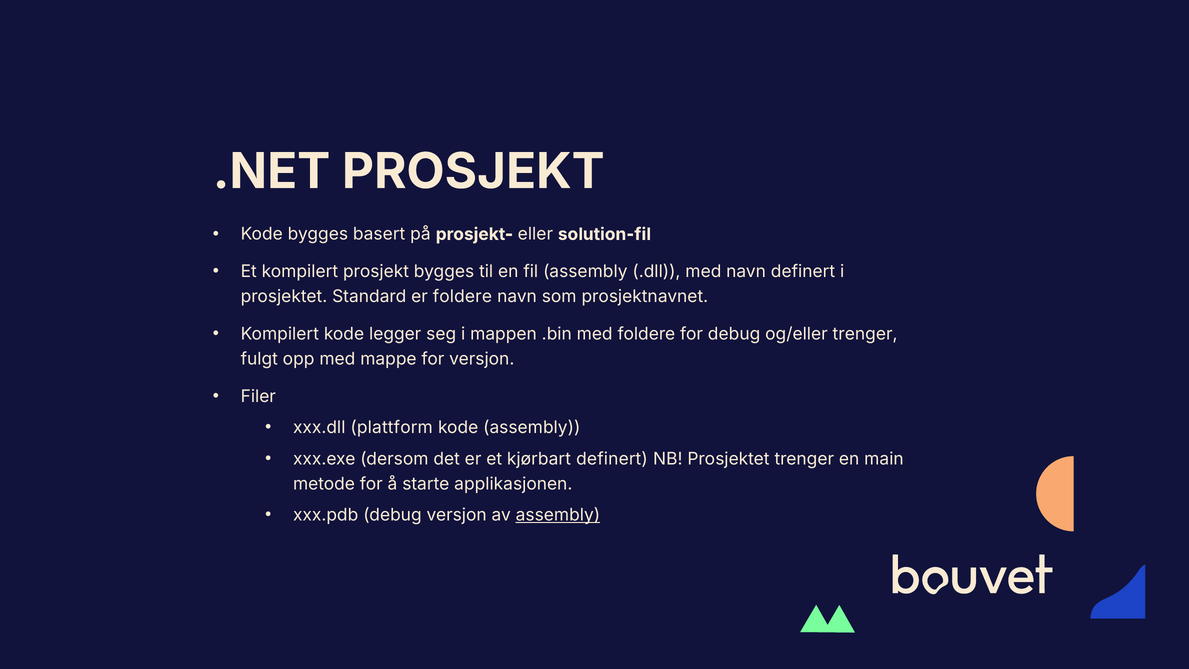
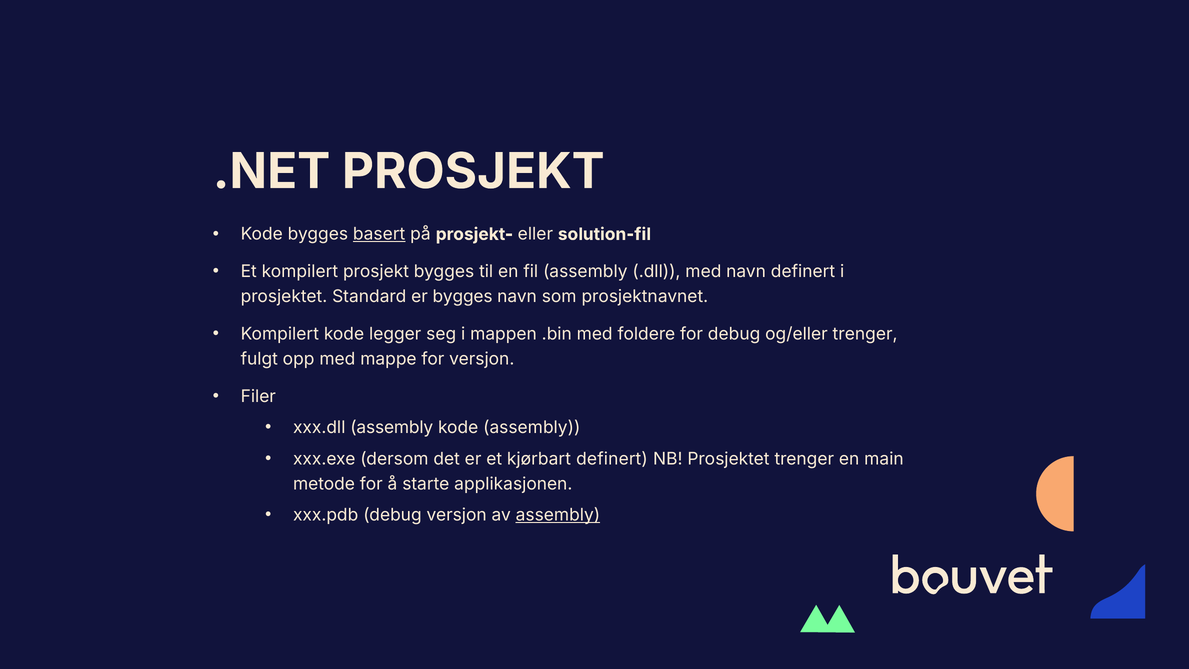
basert underline: none -> present (379, 234)
er foldere: foldere -> bygges (463, 297)
xxx.dll plattform: plattform -> assembly (392, 427)
